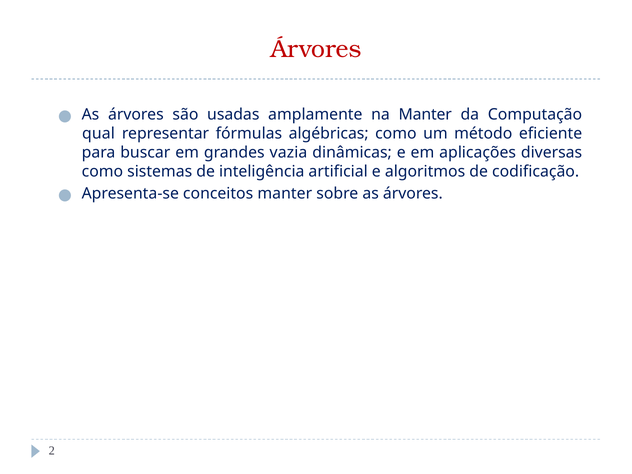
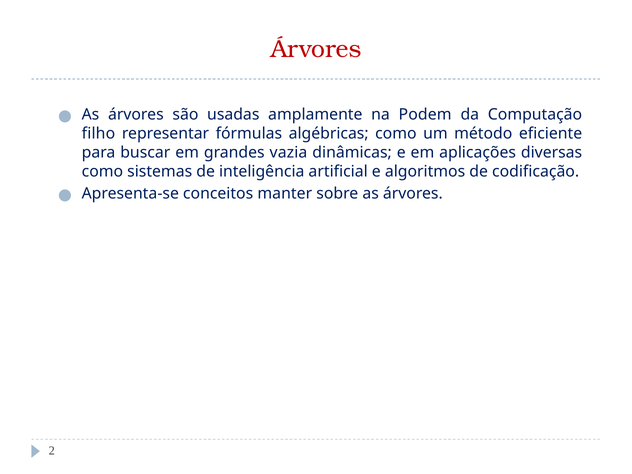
na Manter: Manter -> Podem (425, 115)
qual: qual -> filho (98, 134)
